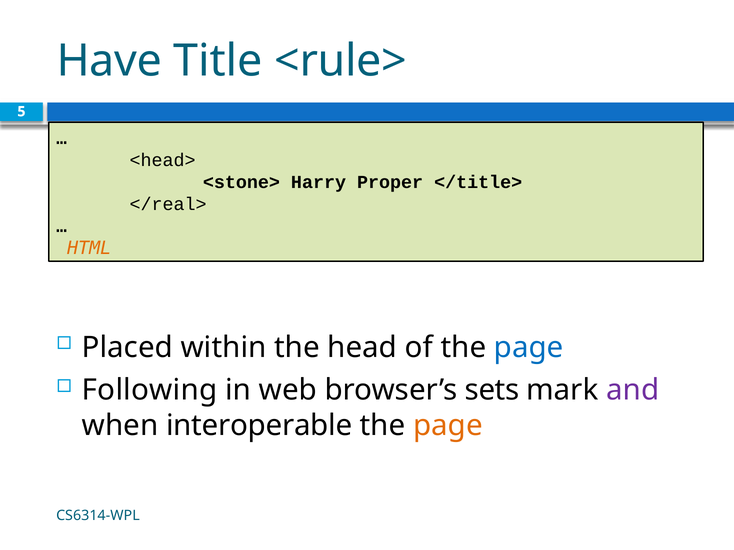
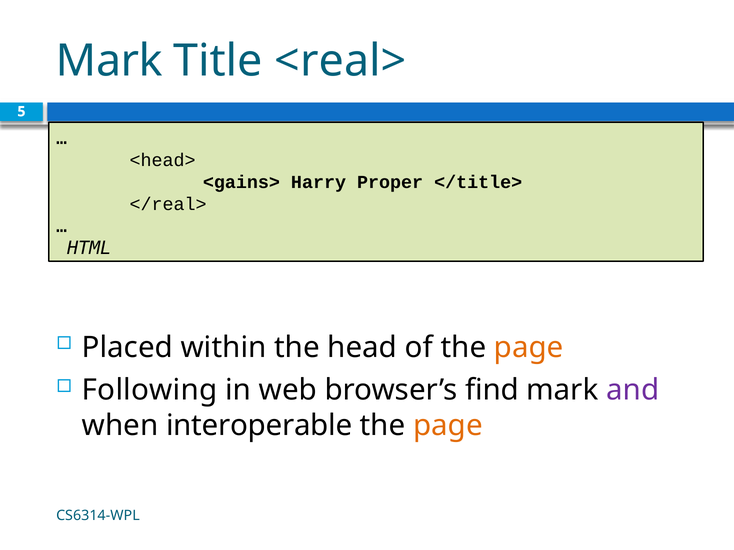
Have: Have -> Mark (109, 61)
<rule>: <rule> -> <real> (340, 61)
<stone>: <stone> -> <gains> (241, 182)
HTML colour: orange -> black (89, 248)
page colour: blue -> orange (529, 348)
sets: sets -> find (492, 390)
